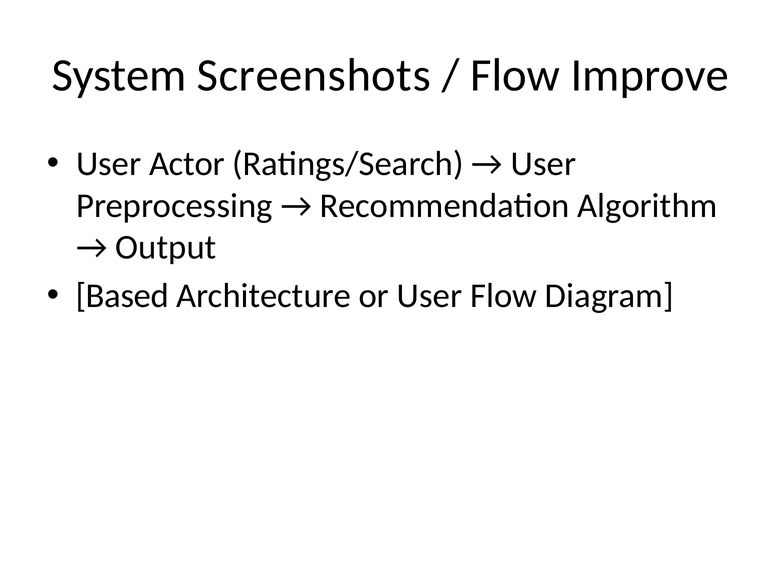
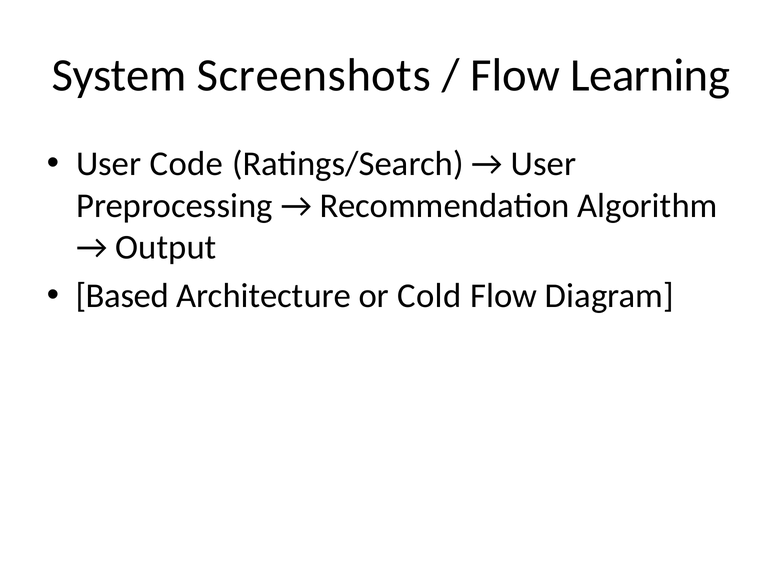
Improve: Improve -> Learning (650, 76)
Actor: Actor -> Code (187, 164)
or User: User -> Cold (429, 296)
